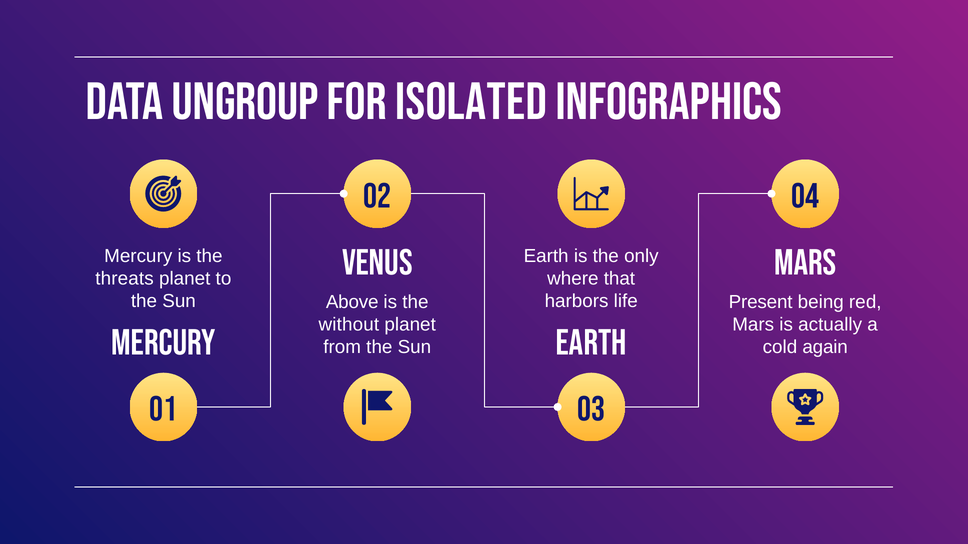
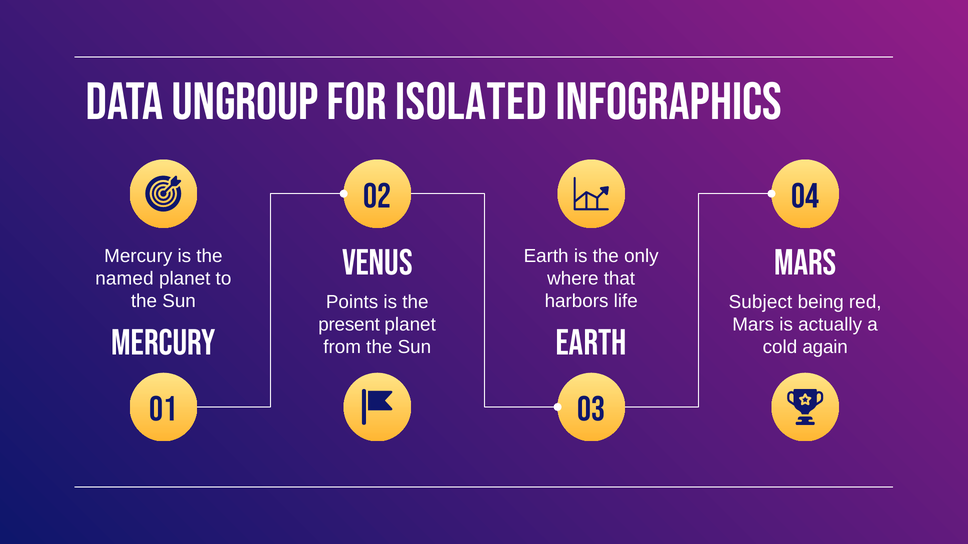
threats: threats -> named (124, 279)
Above: Above -> Points (352, 302)
Present: Present -> Subject (760, 302)
without: without -> present (349, 325)
